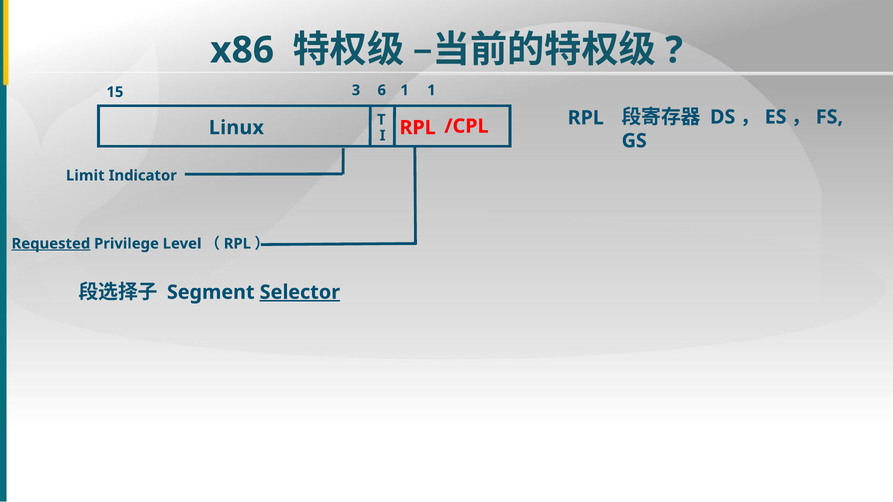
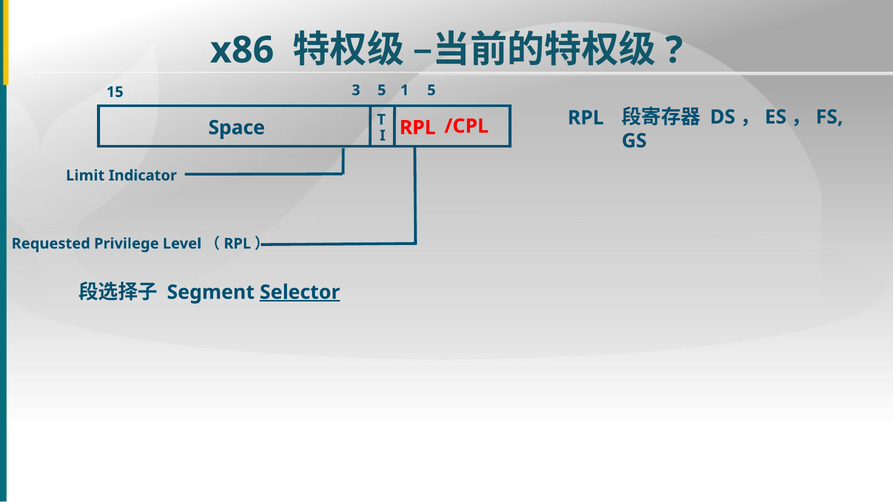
3 6: 6 -> 5 (382, 90)
1 1: 1 -> 5 (431, 90)
Linux: Linux -> Space (237, 128)
Requested underline: present -> none (51, 244)
